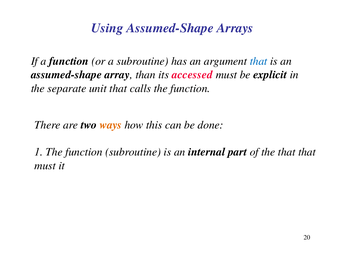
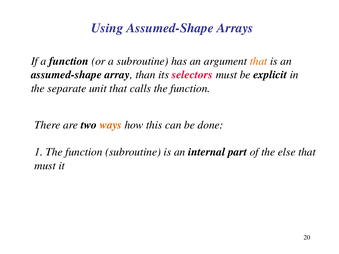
that colour: blue -> orange (259, 61)
accessed: accessed -> selectors (192, 75)
the that: that -> else (287, 152)
